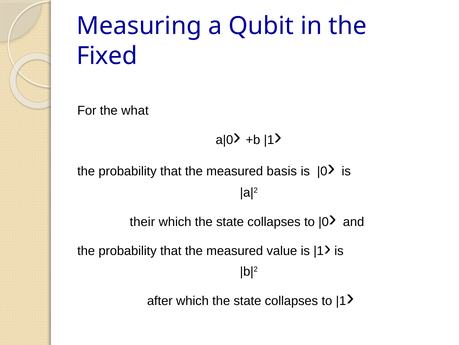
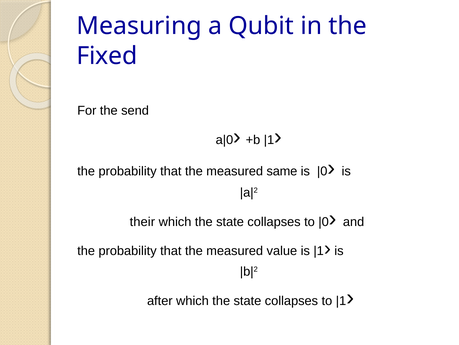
what: what -> send (135, 110)
basis: basis -> same (282, 171)
